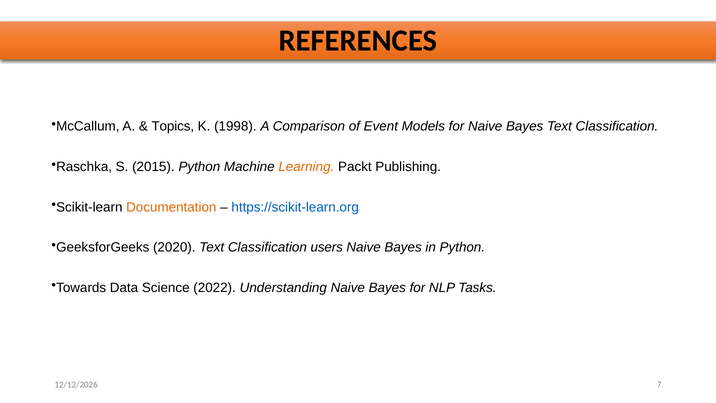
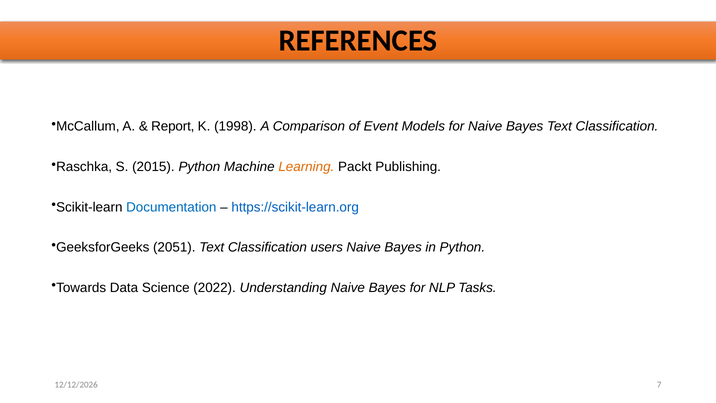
Topics: Topics -> Report (173, 126)
Documentation colour: orange -> blue (171, 207)
2020: 2020 -> 2051 (174, 247)
